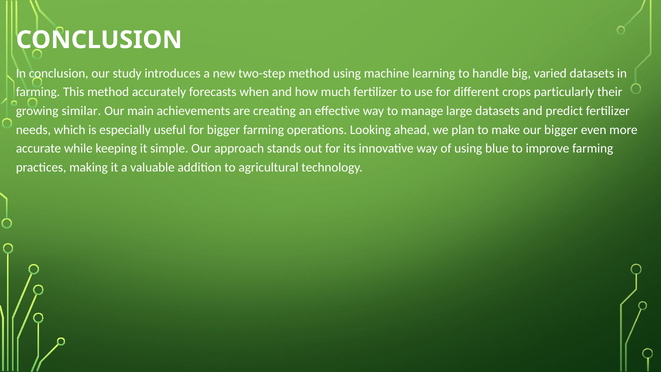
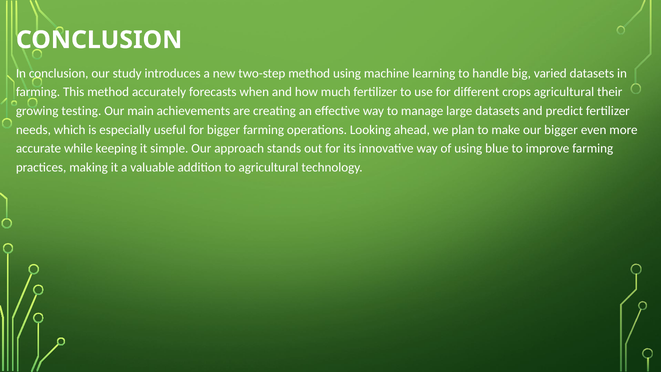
crops particularly: particularly -> agricultural (564, 92)
similar: similar -> testing (81, 111)
